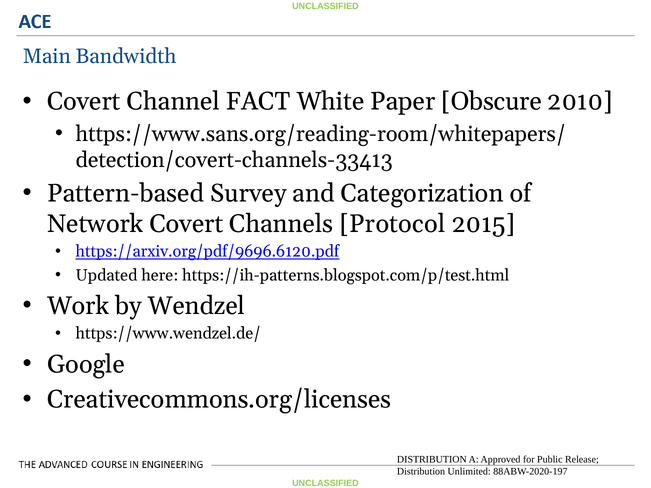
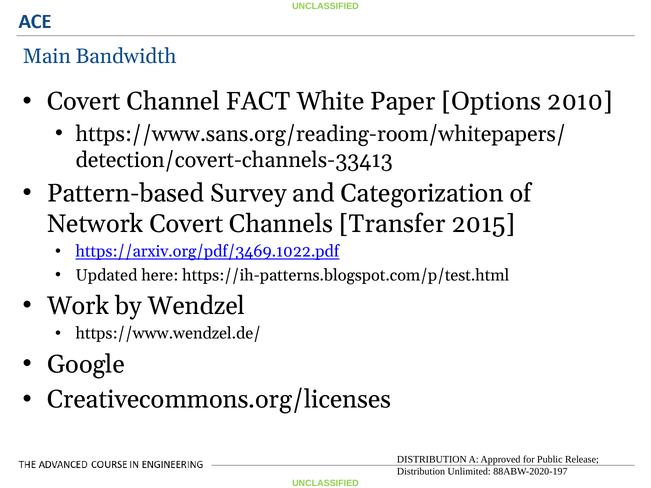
Obscure: Obscure -> Options (491, 102)
Protocol: Protocol -> Transfer (392, 224)
https://arxiv.org/pdf/9696.6120.pdf: https://arxiv.org/pdf/9696.6120.pdf -> https://arxiv.org/pdf/3469.1022.pdf (207, 252)
